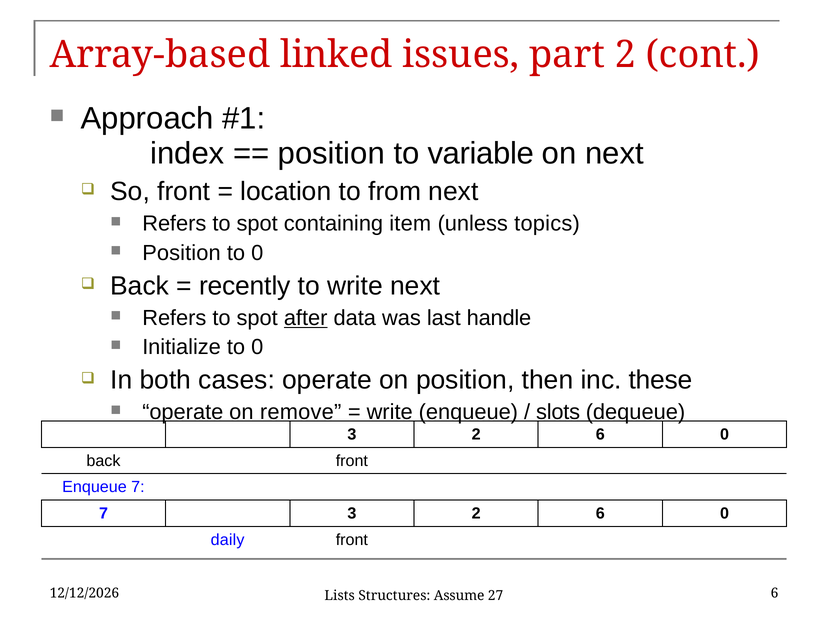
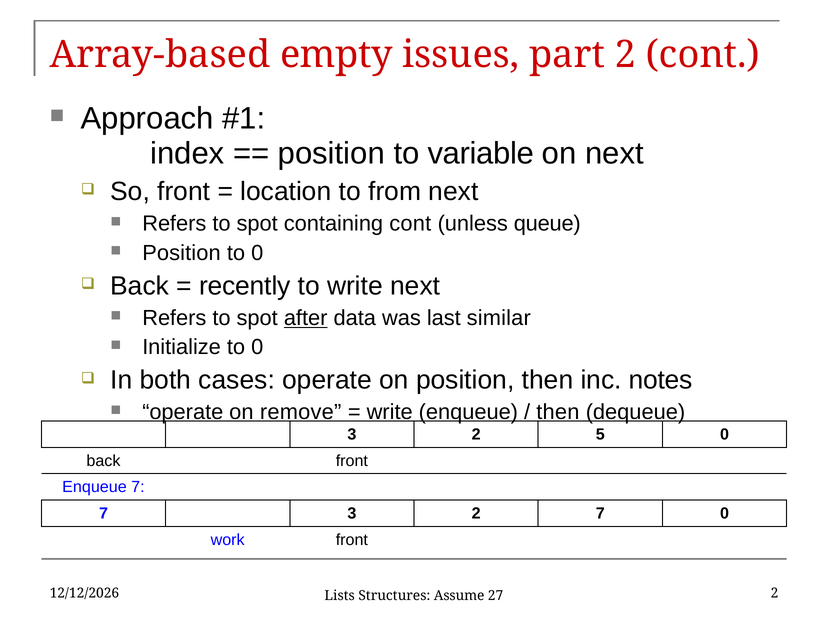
linked: linked -> empty (336, 55)
containing item: item -> cont (410, 224)
topics: topics -> queue (547, 224)
handle: handle -> similar (499, 318)
these: these -> notes (661, 380)
slots: slots -> then (558, 412)
6: 6 -> 5 (600, 434)
7 3 2 6: 6 -> 7 (600, 514)
daily: daily -> work (228, 540)
6: 6 -> 2 (775, 593)
